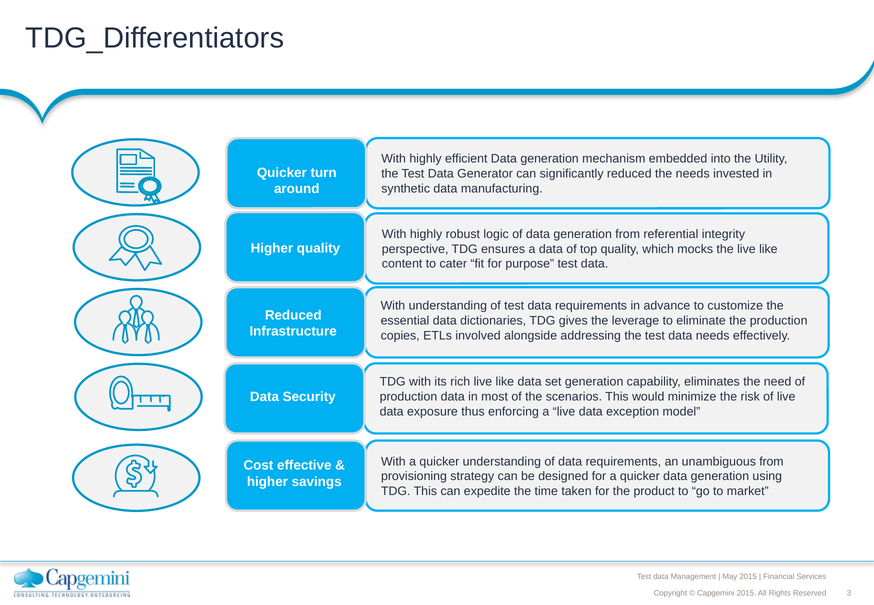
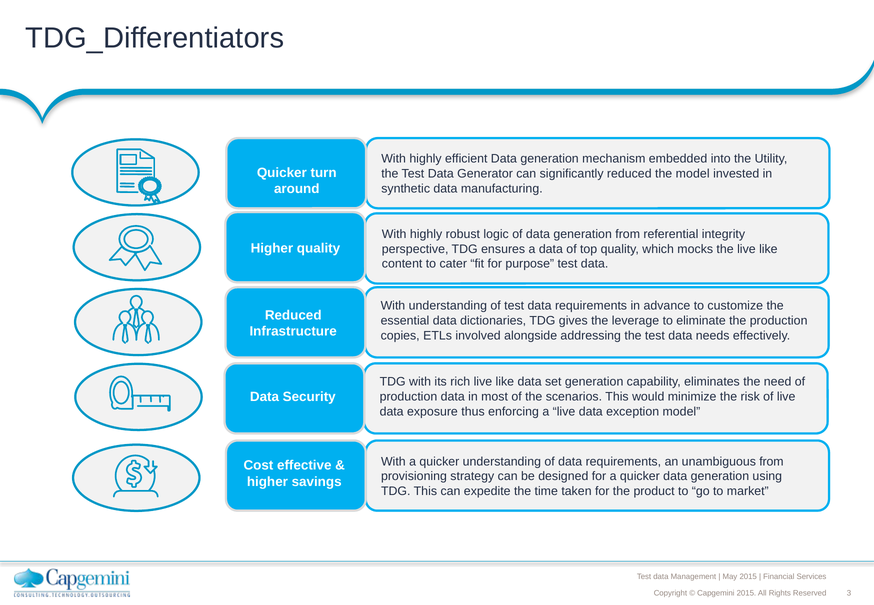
the needs: needs -> model (693, 174)
